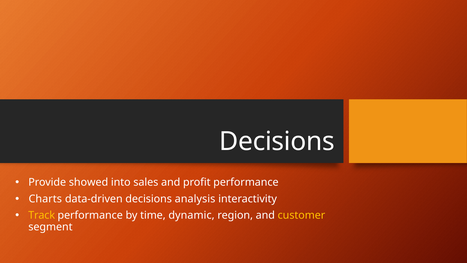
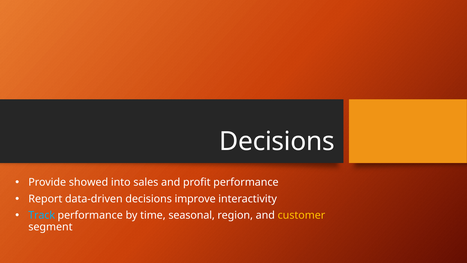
Charts: Charts -> Report (45, 199)
analysis: analysis -> improve (195, 199)
Track colour: yellow -> light blue (42, 215)
dynamic: dynamic -> seasonal (192, 215)
